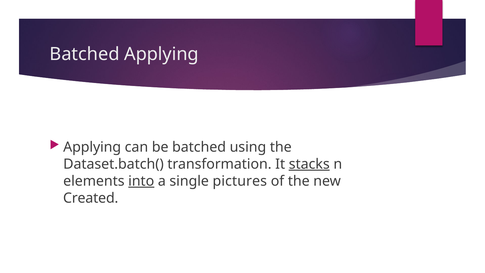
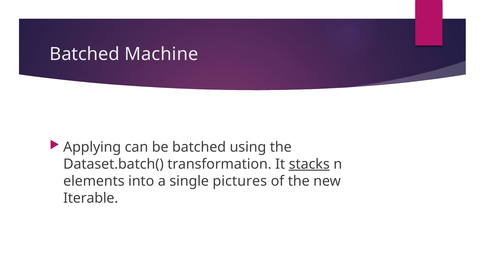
Batched Applying: Applying -> Machine (161, 54)
into underline: present -> none (141, 181)
Created: Created -> Iterable (91, 198)
